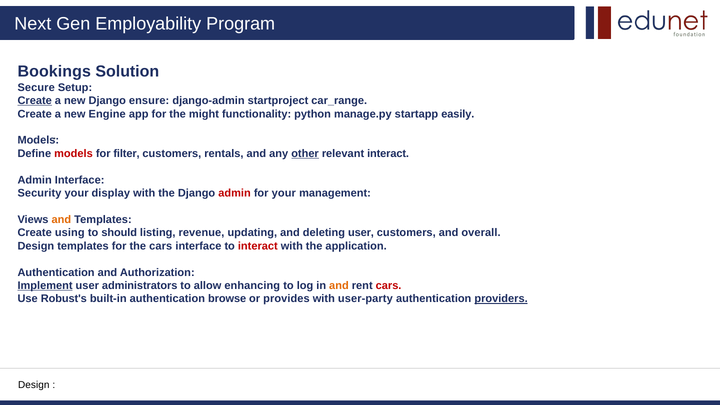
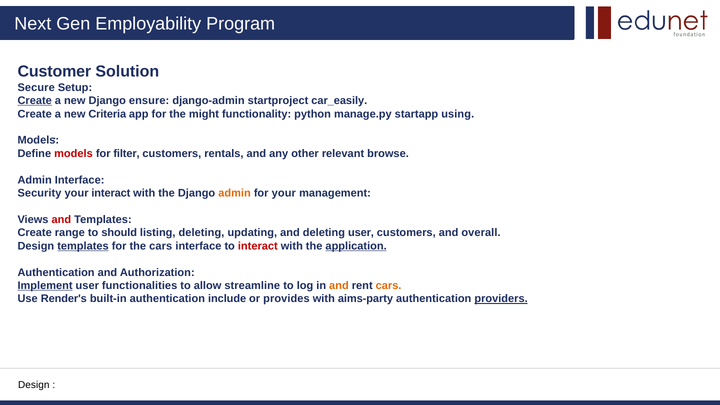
Bookings: Bookings -> Customer (54, 72)
car_range: car_range -> car_easily (339, 101)
Engine: Engine -> Criteria (107, 114)
easily: easily -> using (458, 114)
other underline: present -> none (305, 154)
relevant interact: interact -> browse (388, 154)
your display: display -> interact (111, 193)
admin colour: red -> orange (235, 193)
and colour: orange -> red (61, 220)
using: using -> range (70, 233)
listing revenue: revenue -> deleting (201, 233)
templates underline: none -> present (83, 246)
application underline: none -> present (356, 246)
administrators: administrators -> functionalities (140, 286)
enhancing: enhancing -> streamline (252, 286)
cars colour: red -> orange (389, 286)
Robust's: Robust's -> Render's (64, 299)
browse: browse -> include (227, 299)
user-party: user-party -> aims-party (365, 299)
